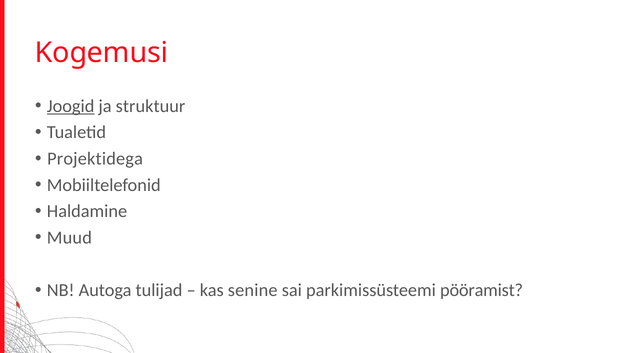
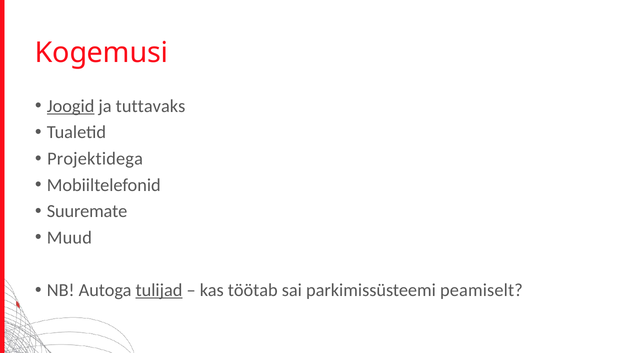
struktuur: struktuur -> tuttavaks (151, 106)
Haldamine: Haldamine -> Suuremate (87, 212)
tulijad underline: none -> present (159, 290)
senine: senine -> töötab (253, 290)
pööramist: pööramist -> peamiselt (481, 290)
